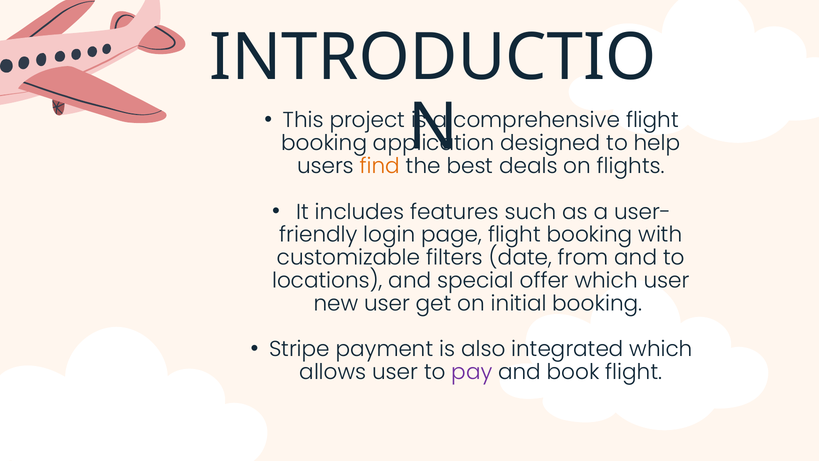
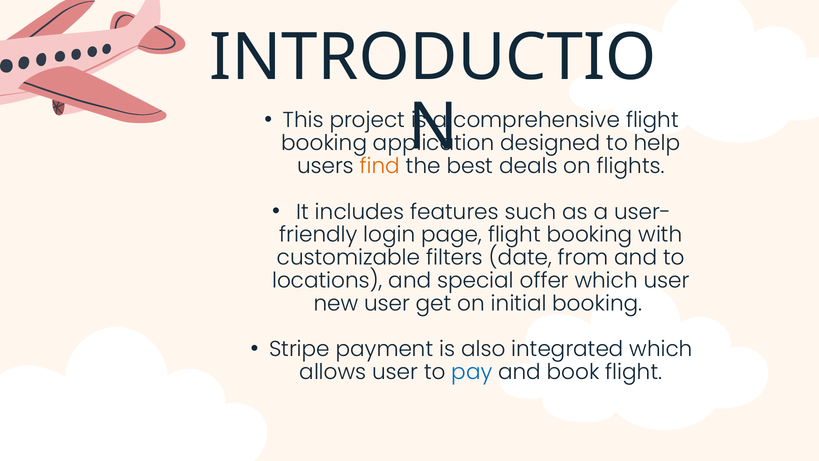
pay colour: purple -> blue (472, 372)
